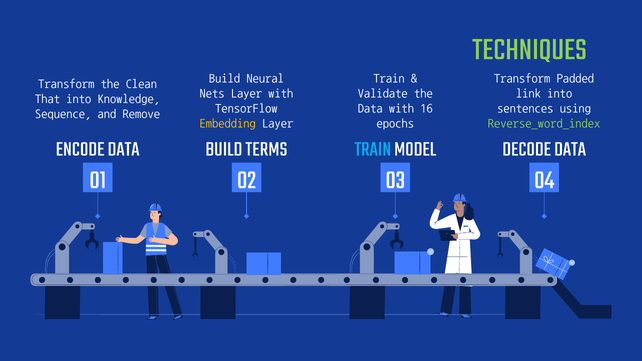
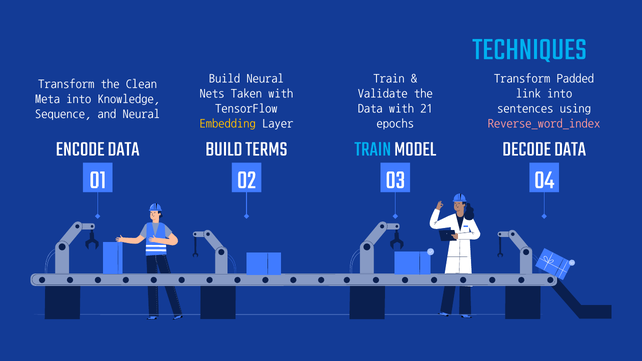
TECHNIQUES colour: light green -> light blue (530, 49)
Nets Layer: Layer -> Taken (246, 93)
That: That -> Meta (48, 98)
16: 16 -> 21 (427, 108)
and Remove: Remove -> Neural (141, 113)
Reverse_word_index colour: light green -> pink (544, 123)
